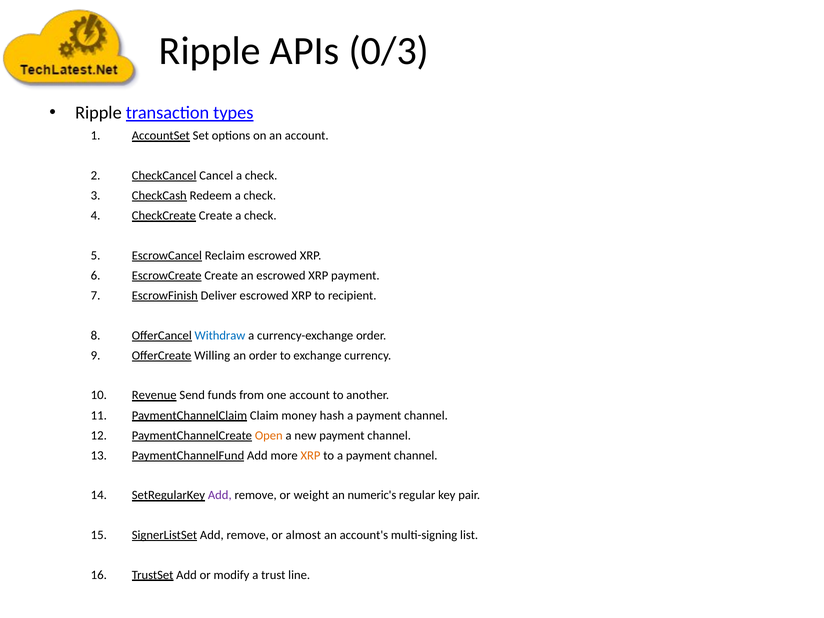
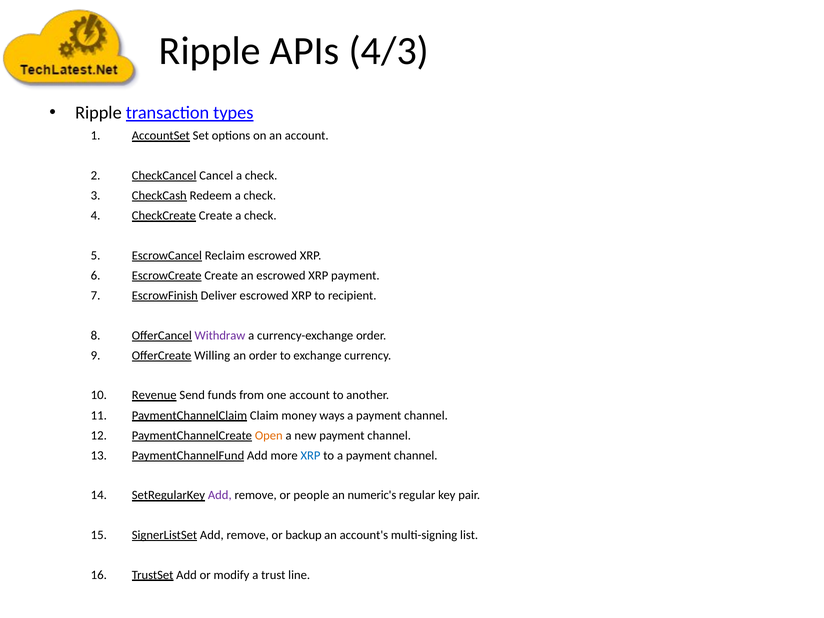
0/3: 0/3 -> 4/3 (389, 51)
Withdraw colour: blue -> purple (220, 335)
hash: hash -> ways (332, 415)
XRP colour: orange -> blue (311, 456)
weight: weight -> people (311, 495)
almost: almost -> backup (304, 535)
